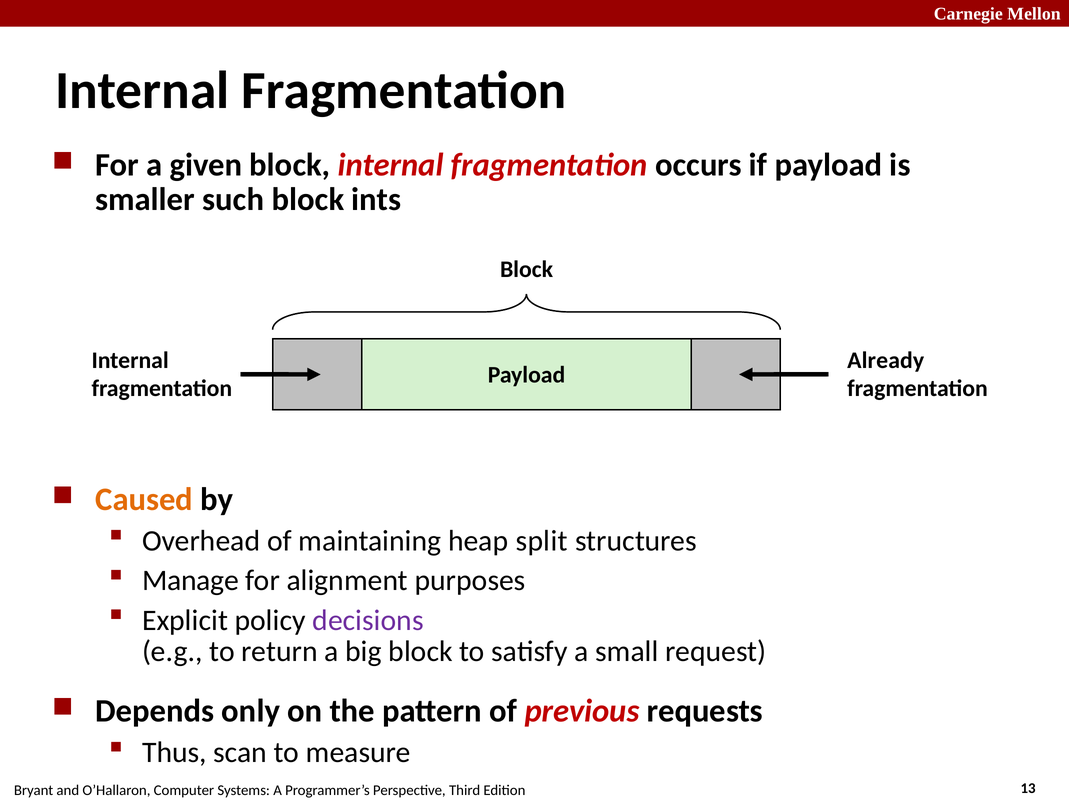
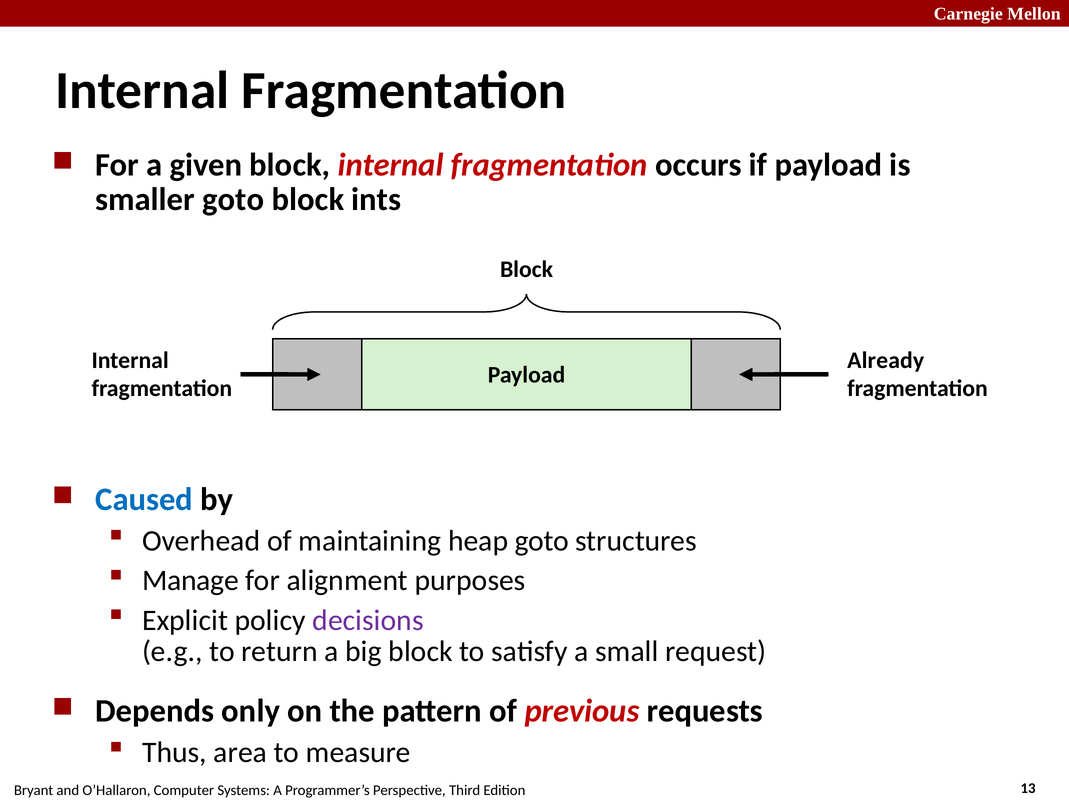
smaller such: such -> goto (233, 199)
Caused colour: orange -> blue (144, 499)
heap split: split -> goto (542, 541)
scan: scan -> area (240, 752)
